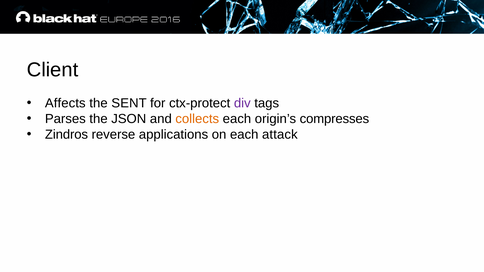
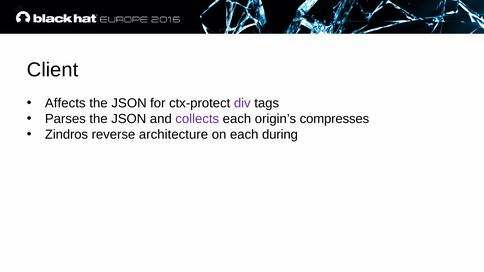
SENT: SENT -> JSON (129, 103)
collects colour: orange -> purple (197, 119)
applications: applications -> architecture (174, 135)
attack: attack -> during (280, 135)
